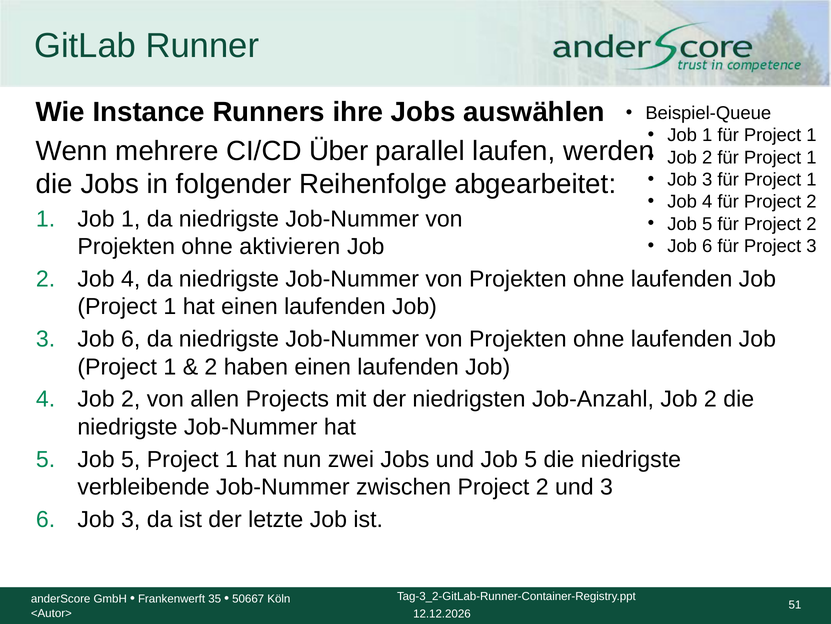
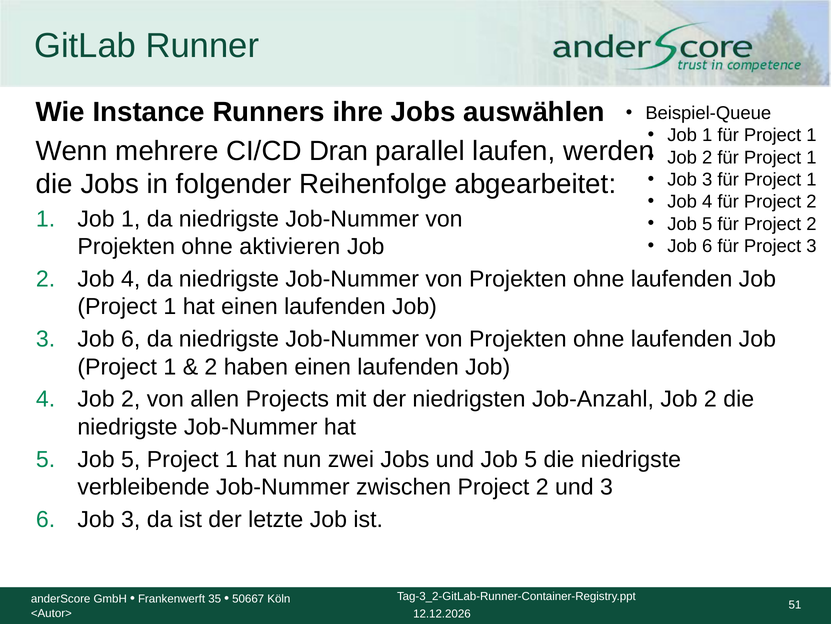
Über: Über -> Dran (339, 151)
